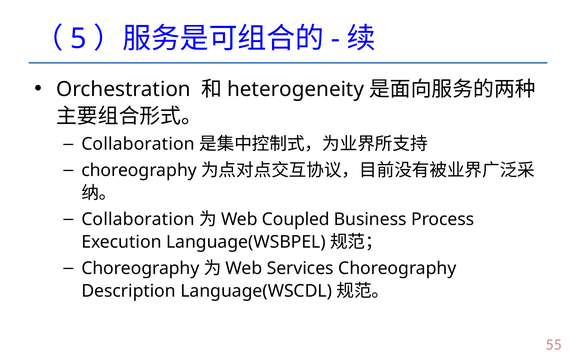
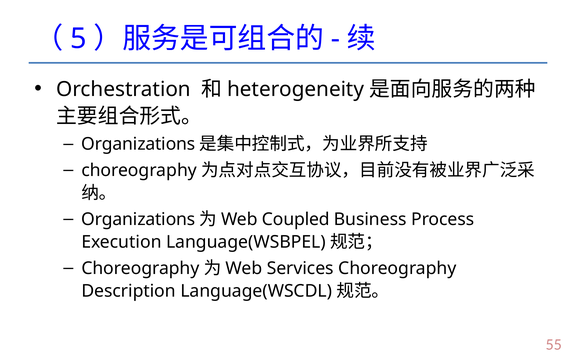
Collaboration: Collaboration -> Organizations (138, 144)
Collaboration: Collaboration -> Organizations (138, 219)
